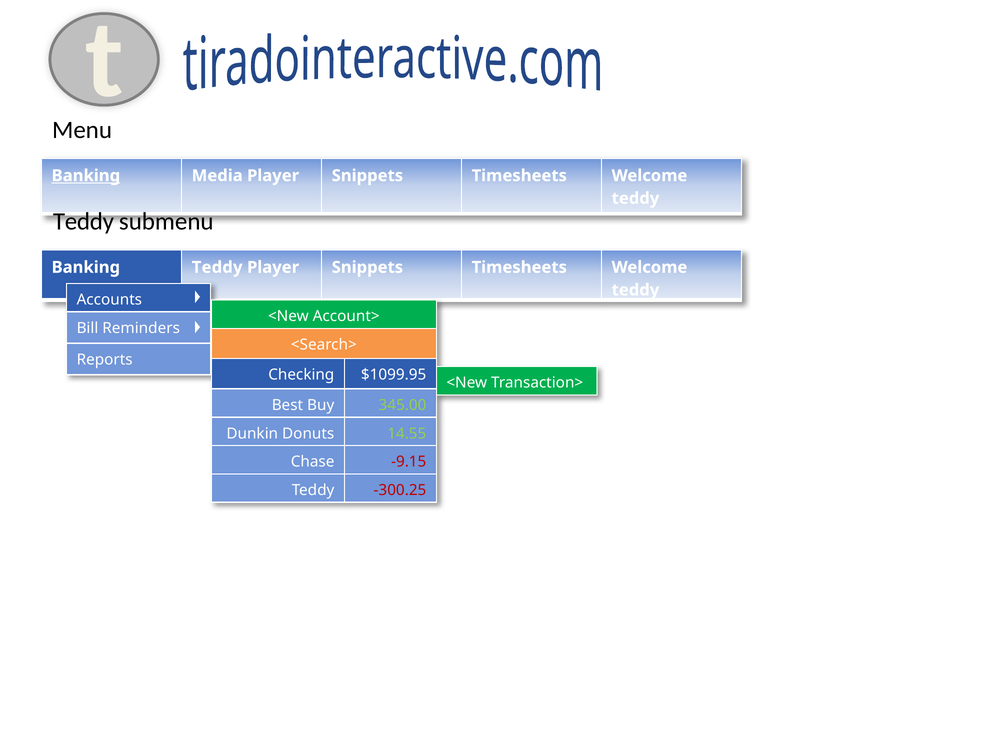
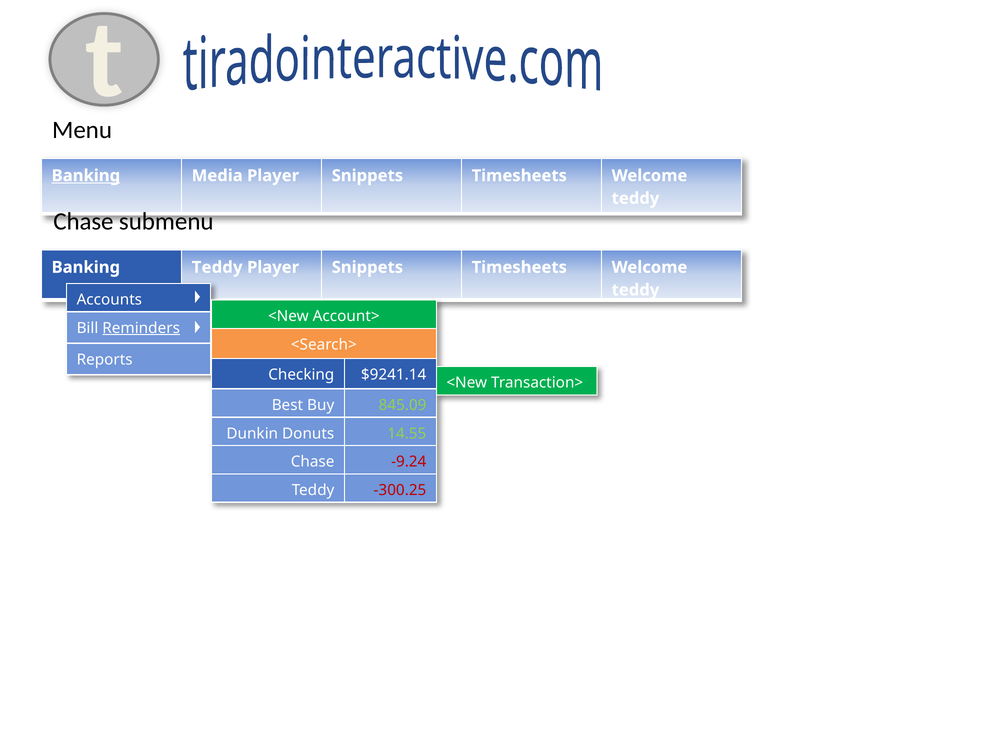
Teddy: Teddy -> Chase (83, 222)
Reminders underline: none -> present (141, 328)
$1099.95: $1099.95 -> $9241.14 (394, 375)
345.00: 345.00 -> 845.09 (403, 405)
-9.15: -9.15 -> -9.24 (409, 462)
